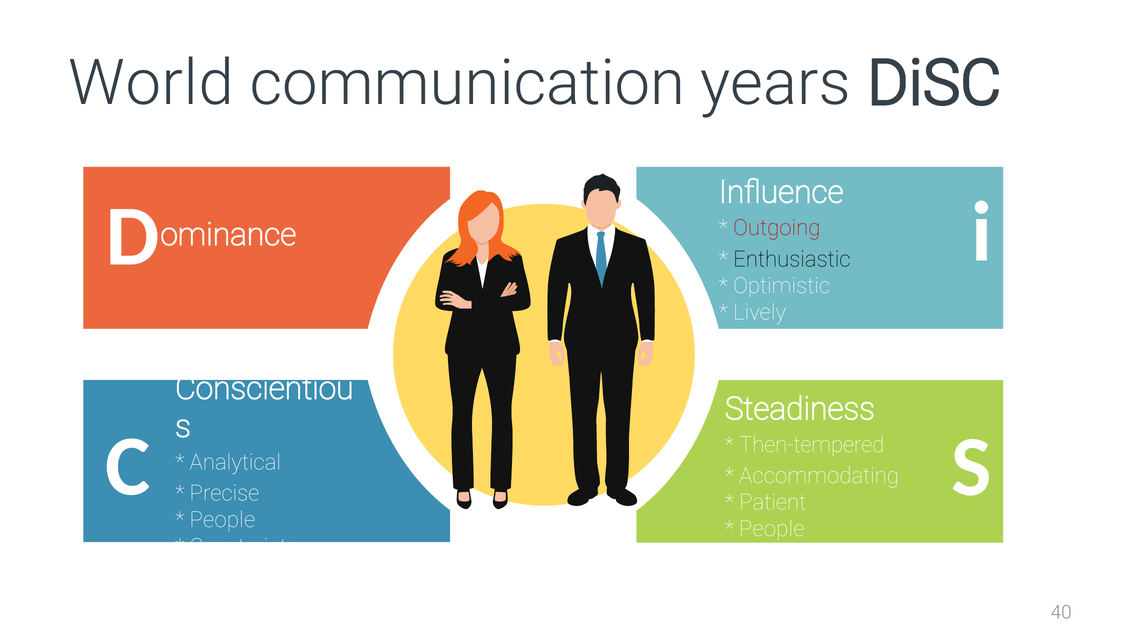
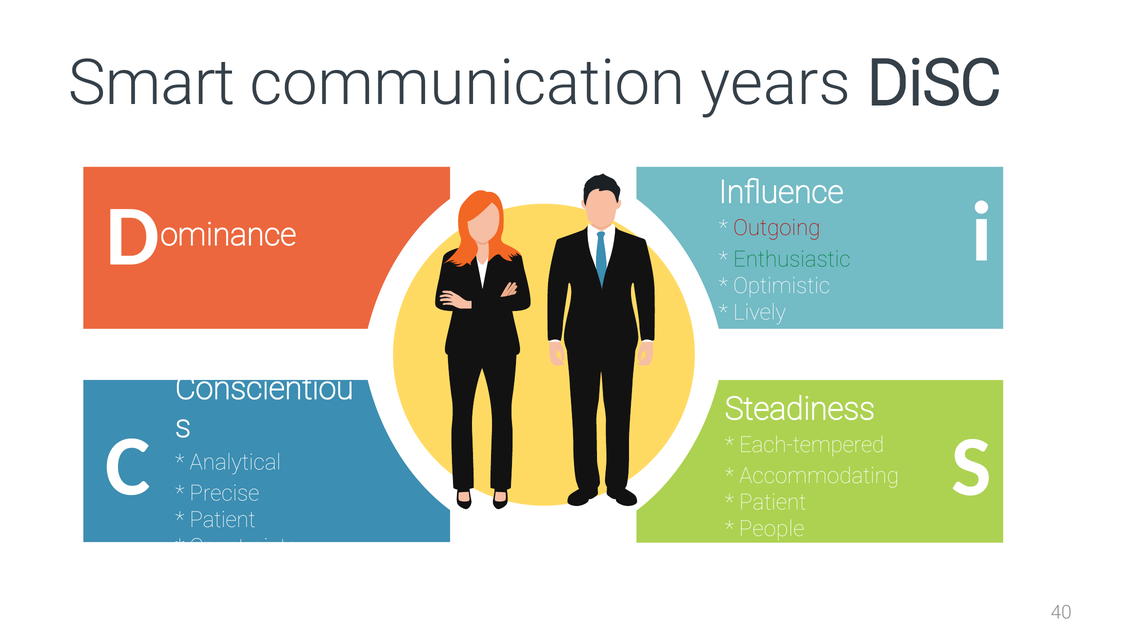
World: World -> Smart (152, 83)
Enthusiastic colour: black -> green (792, 259)
Then-tempered: Then-tempered -> Each-tempered (812, 445)
People: People -> Patient (223, 520)
